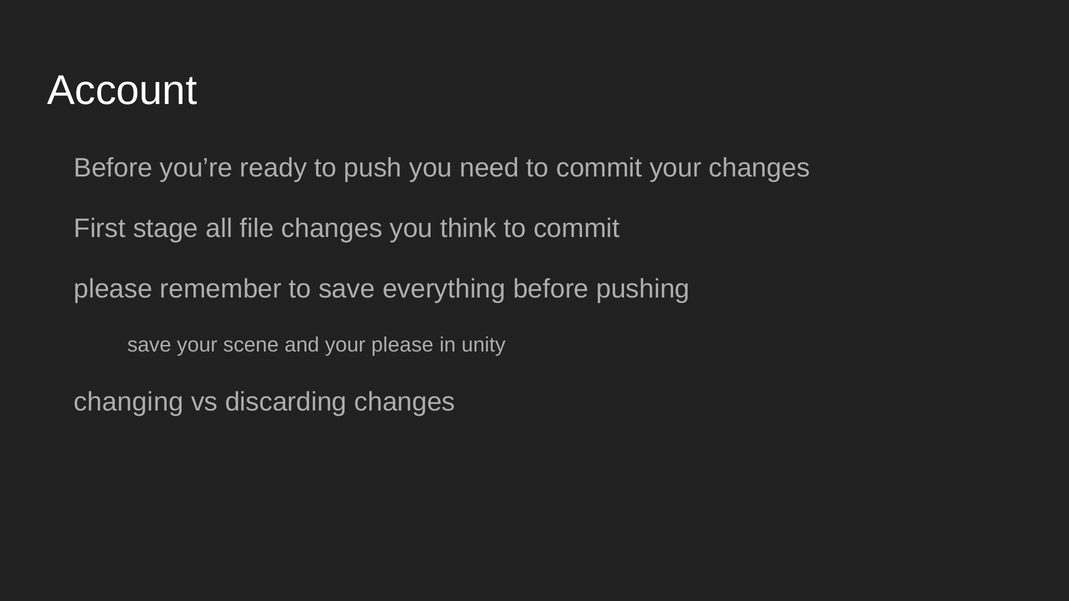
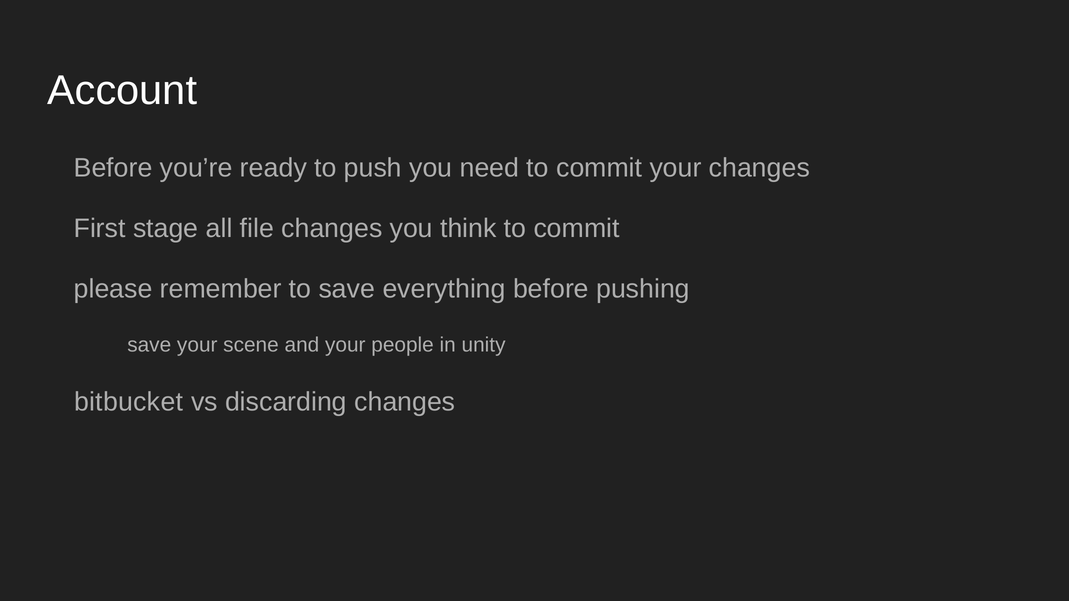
your please: please -> people (403, 345)
changing: changing -> bitbucket (129, 402)
